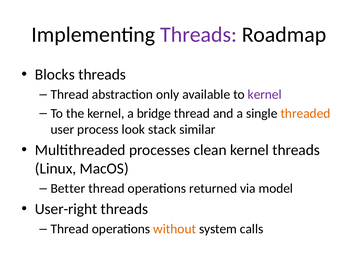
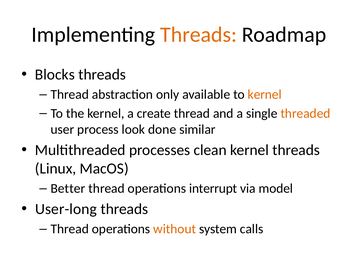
Threads colour: purple -> orange (199, 35)
kernel colour: purple -> orange (265, 95)
bridge: bridge -> create (154, 114)
stack: stack -> done (162, 130)
returned: returned -> interrupt (213, 189)
User-right: User-right -> User-long (66, 210)
